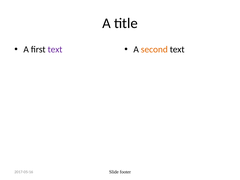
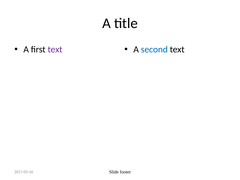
second colour: orange -> blue (154, 49)
